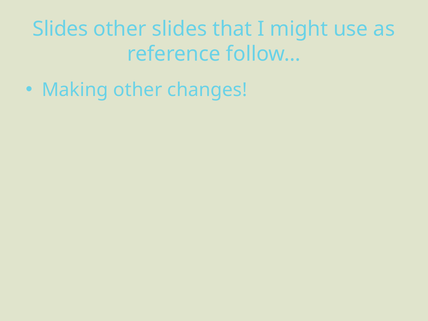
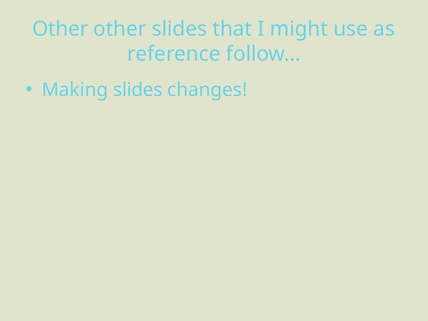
Slides: Slides -> Other (60, 29)
Making other: other -> slides (138, 90)
